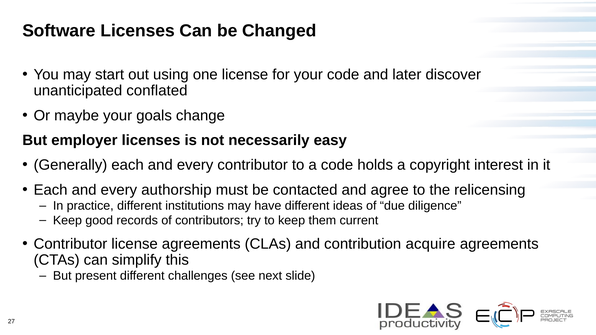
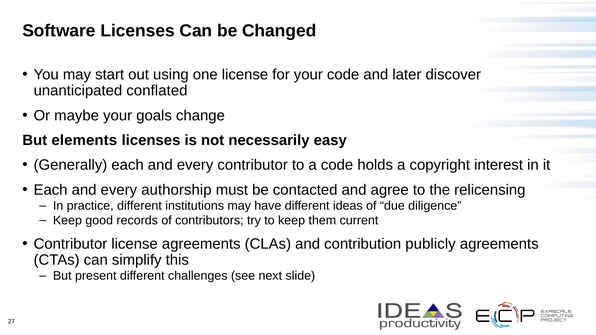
employer: employer -> elements (84, 140)
acquire: acquire -> publicly (431, 244)
